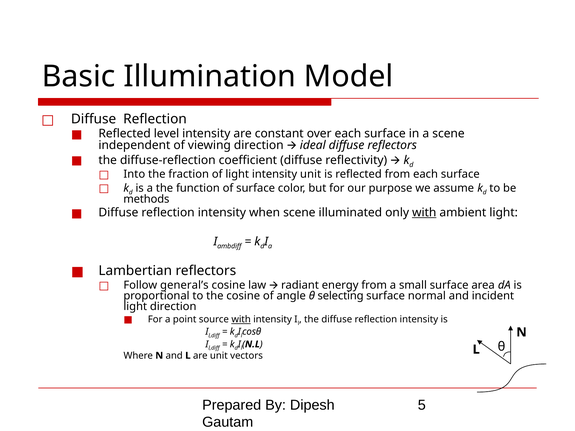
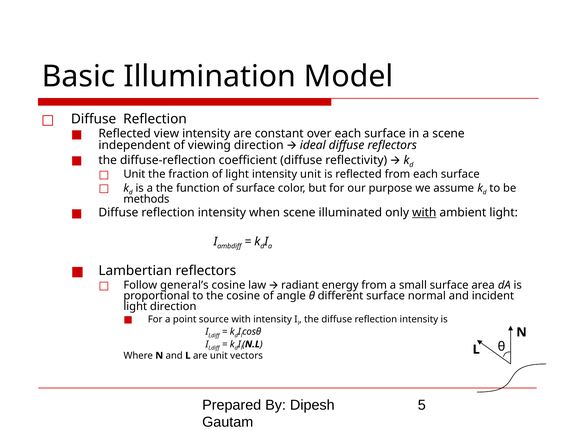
level: level -> view (166, 134)
Into: Into -> Unit (134, 174)
selecting: selecting -> different (340, 296)
with underline: present -> none (241, 320)
